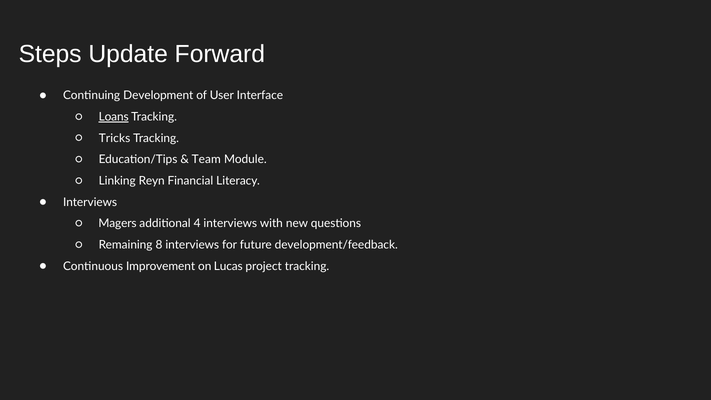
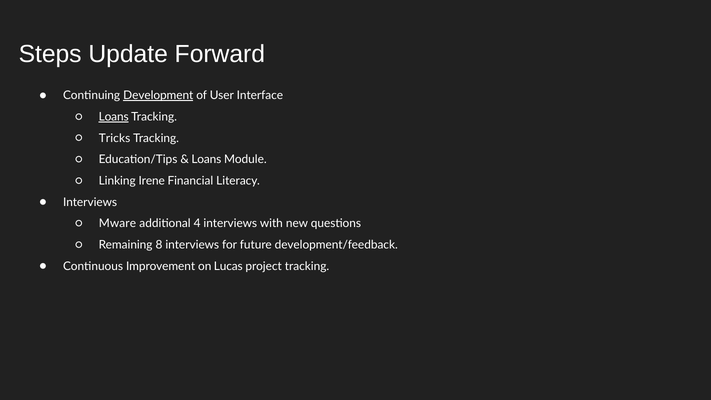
Development underline: none -> present (158, 95)
Team: Team -> Loans (206, 159)
Reyn: Reyn -> Irene (152, 181)
Magers: Magers -> Mware (117, 223)
